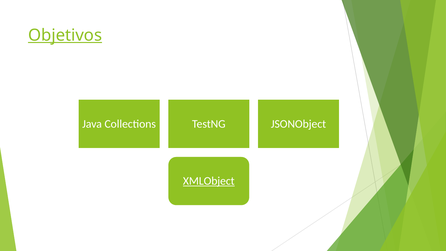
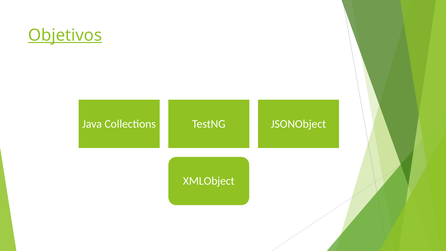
XMLObject underline: present -> none (209, 181)
